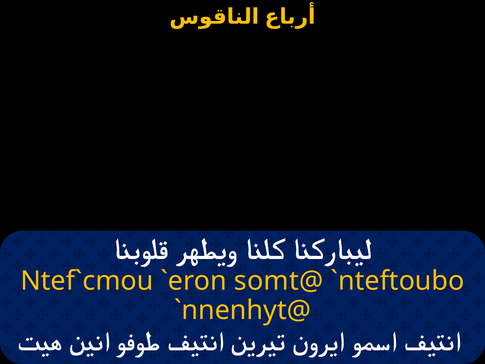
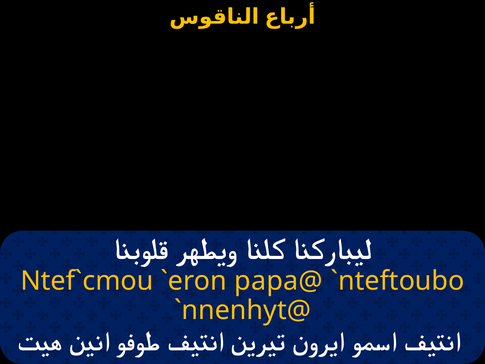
somt@: somt@ -> papa@ (279, 281)
